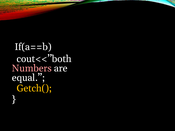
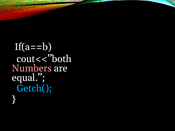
Getch( colour: yellow -> light blue (34, 88)
